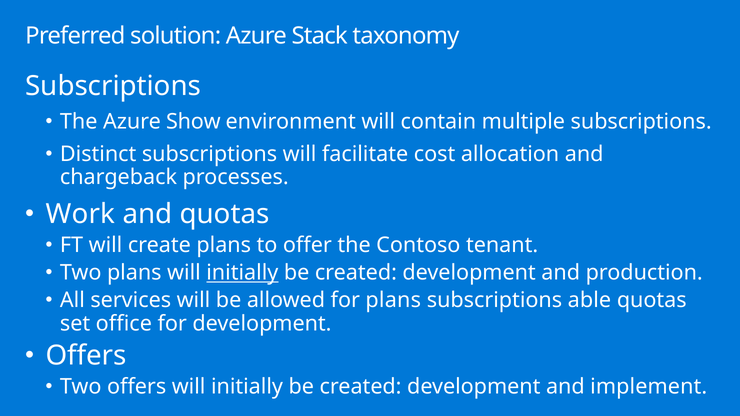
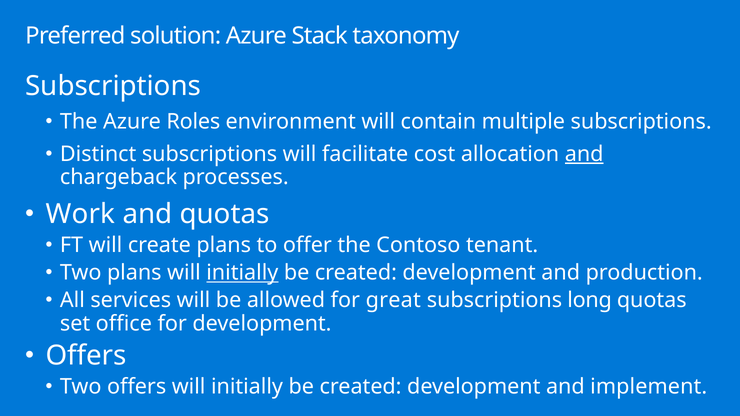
Show: Show -> Roles (193, 122)
and underline: none -> present (584, 154)
for plans: plans -> great (393, 301)
able: able -> long (590, 301)
